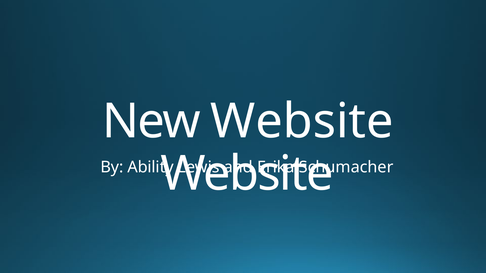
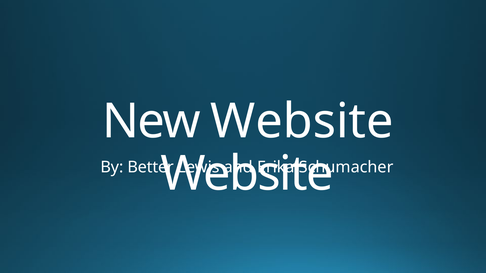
Ability: Ability -> Better (151, 167)
